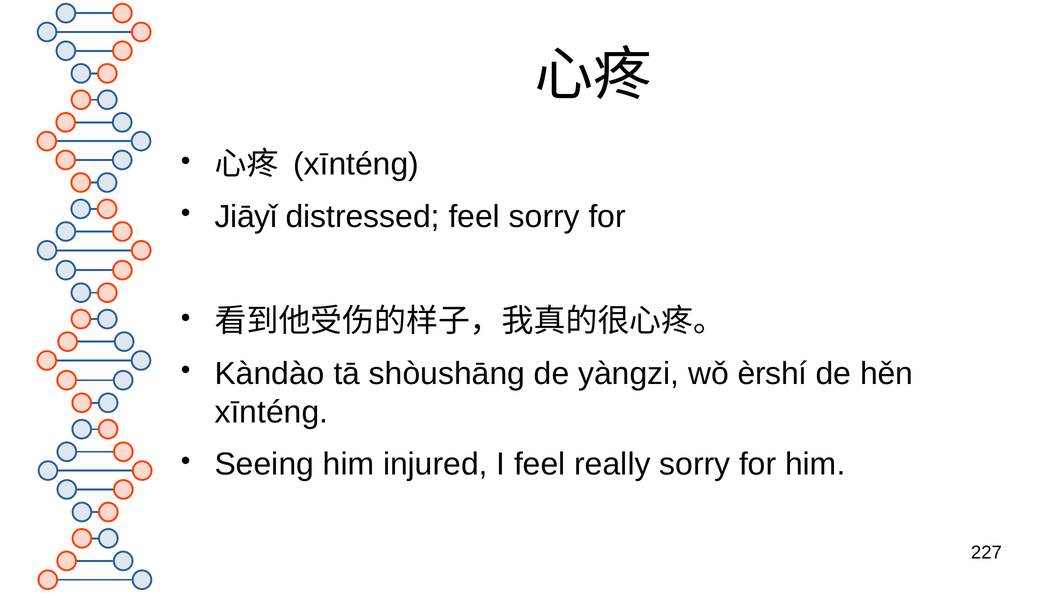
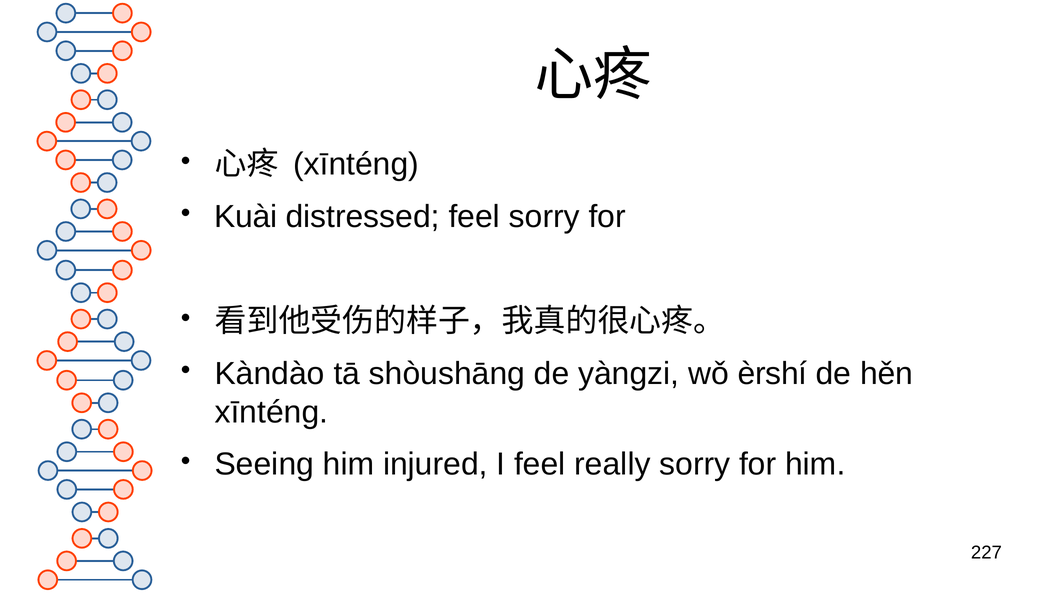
Jiāyǐ: Jiāyǐ -> Kuài (246, 217)
